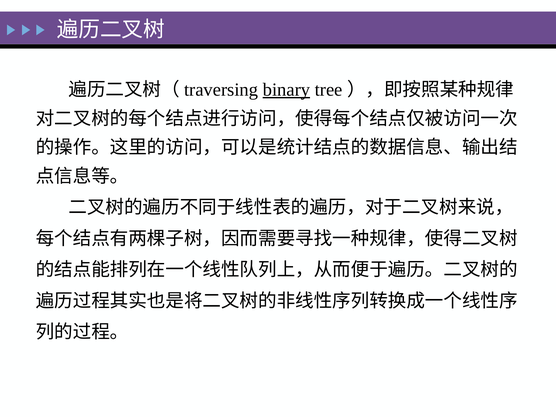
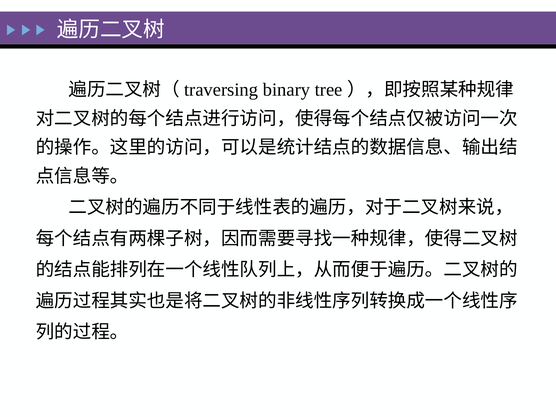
binary underline: present -> none (286, 90)
